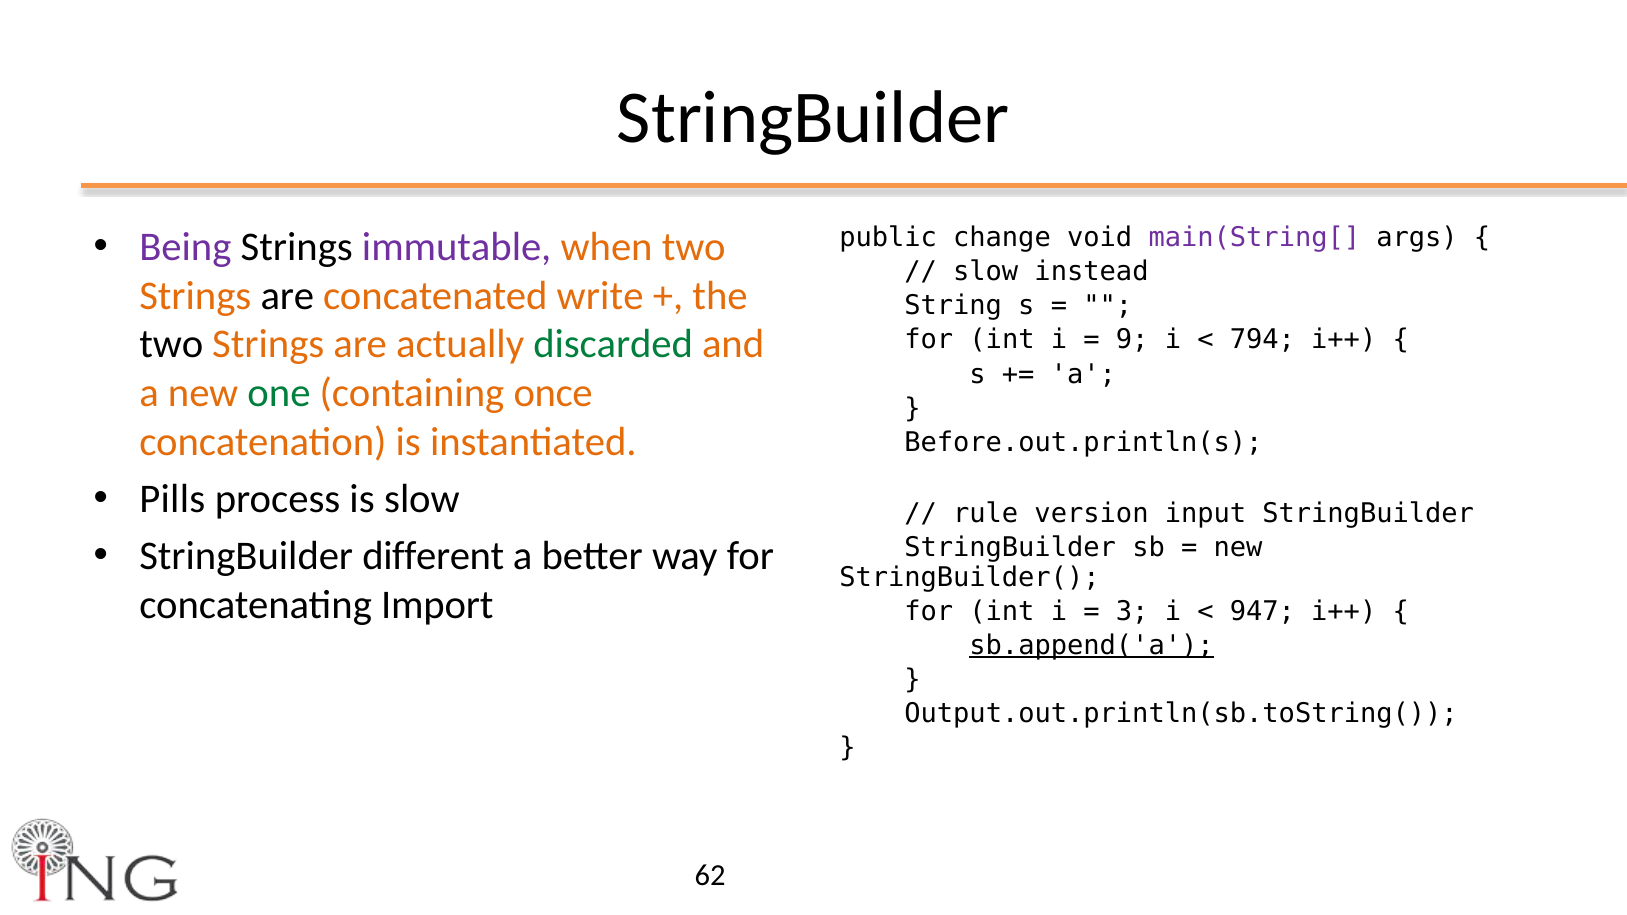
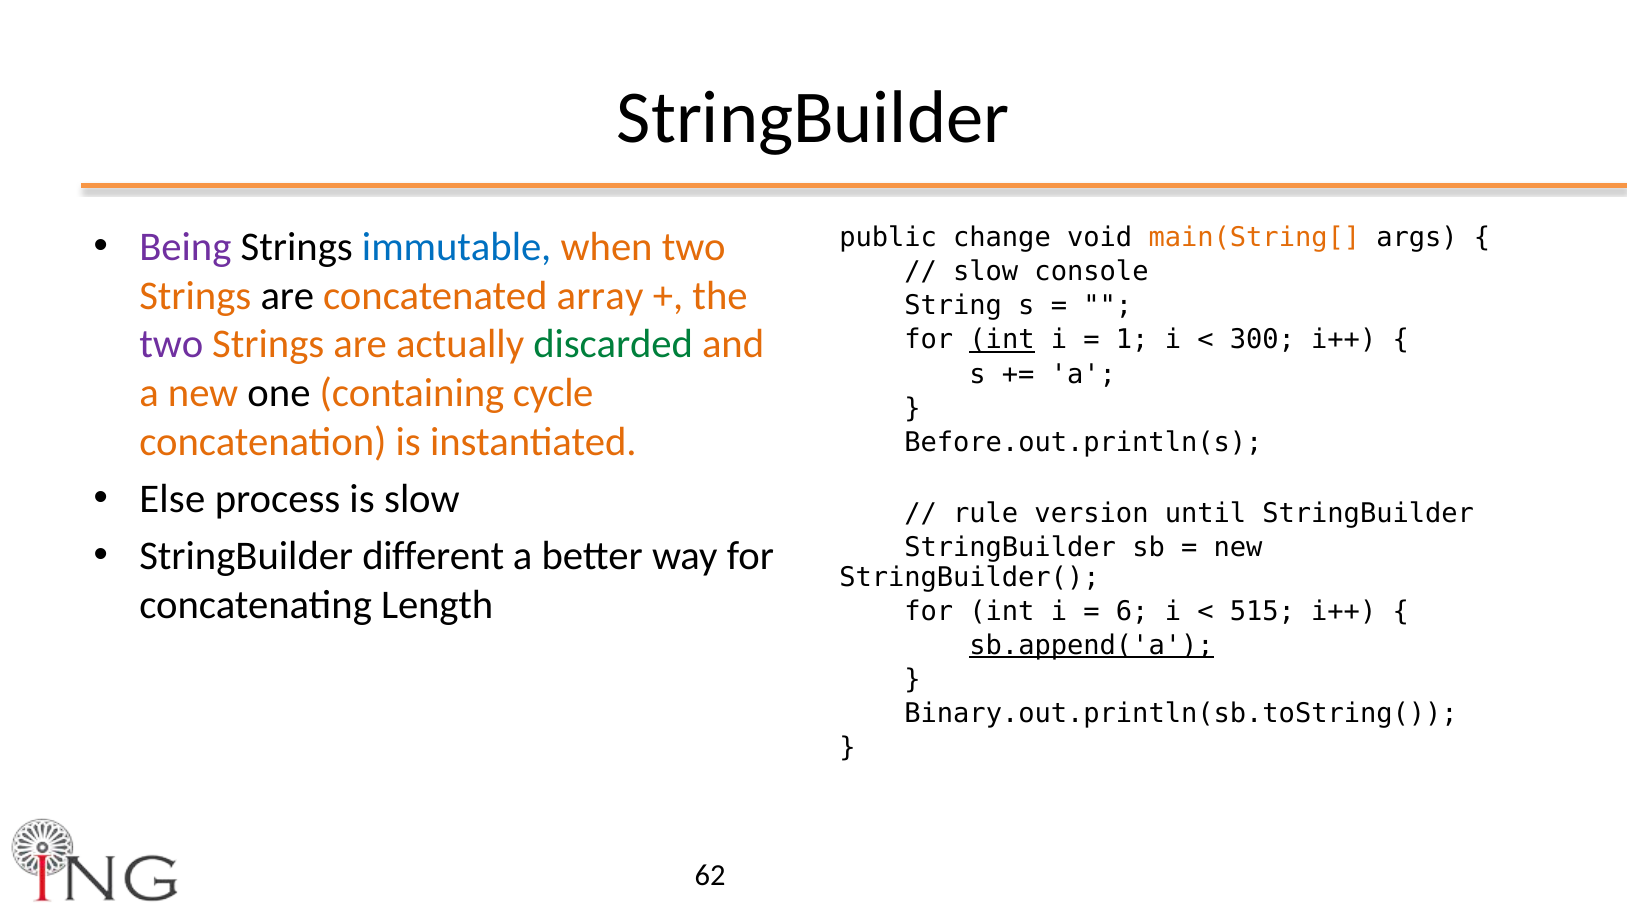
immutable colour: purple -> blue (457, 247)
main(String[ colour: purple -> orange (1254, 238)
instead: instead -> console (1092, 272)
write: write -> array (600, 296)
two colour: black -> purple (171, 345)
int underline: none -> present (1002, 340)
9: 9 -> 1 (1132, 340)
794: 794 -> 300 (1262, 340)
one colour: green -> black (279, 393)
once: once -> cycle (553, 393)
Pills: Pills -> Else (172, 499)
input: input -> until (1206, 514)
Import: Import -> Length (437, 605)
3: 3 -> 6 (1132, 611)
947: 947 -> 515 (1262, 611)
Output.out.println(sb.toString(: Output.out.println(sb.toString( -> Binary.out.println(sb.toString( (1181, 714)
